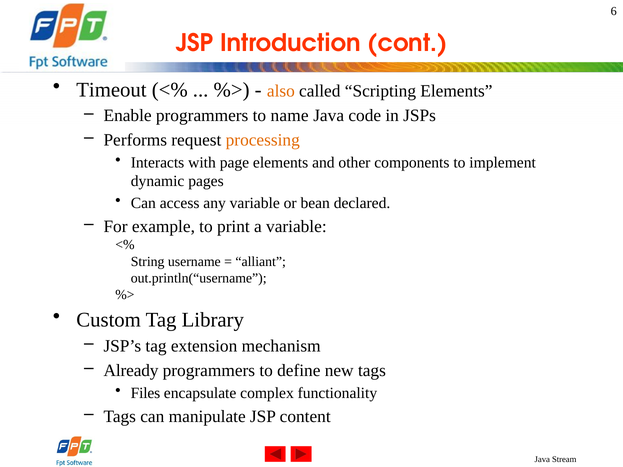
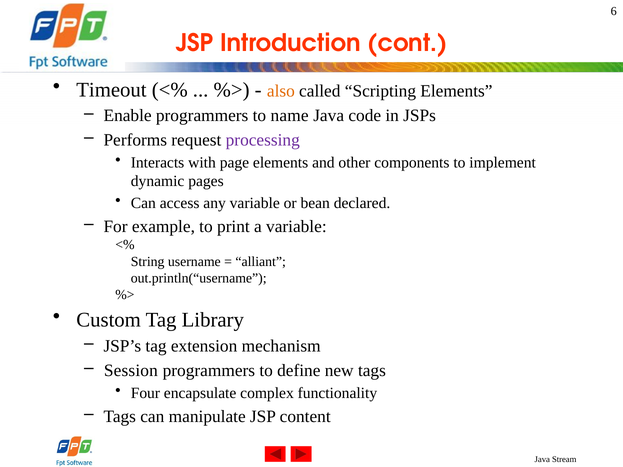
processing colour: orange -> purple (263, 140)
Already: Already -> Session (131, 370)
Files: Files -> Four (145, 393)
